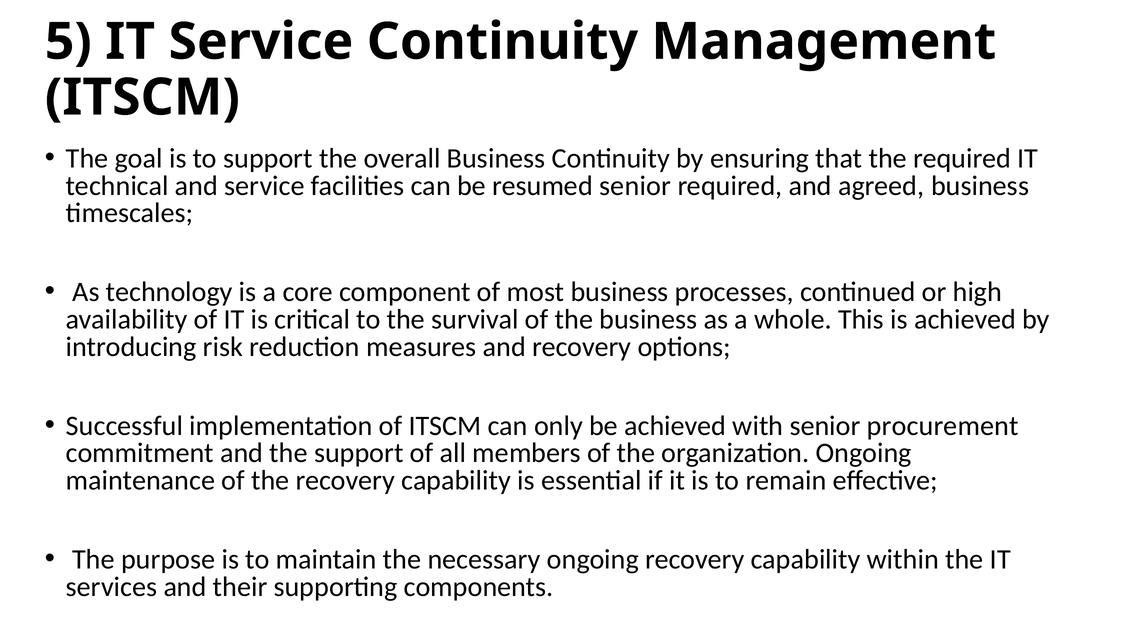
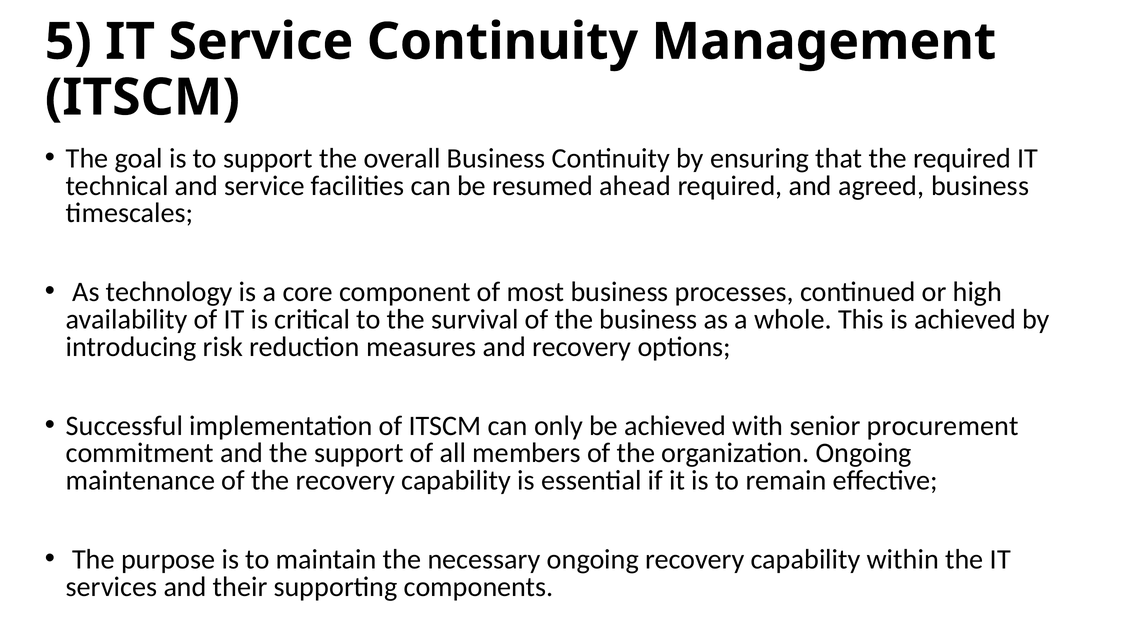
resumed senior: senior -> ahead (635, 186)
